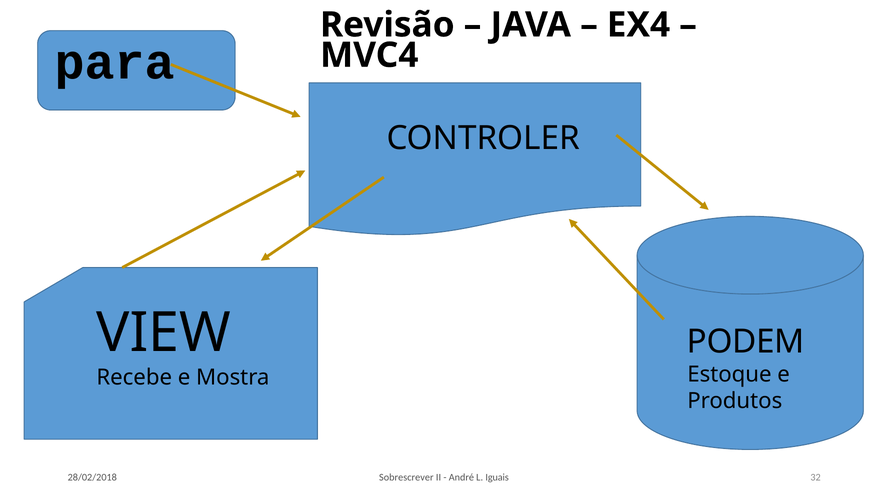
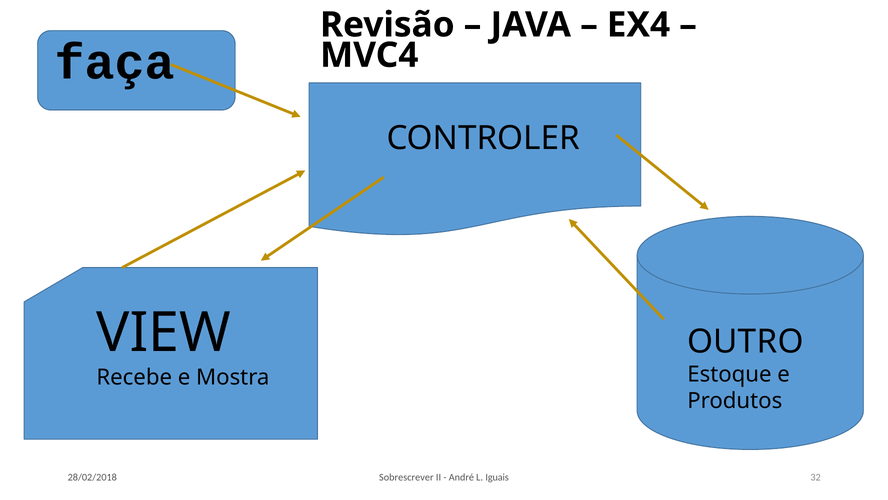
para: para -> faça (115, 62)
PODEM: PODEM -> OUTRO (745, 341)
